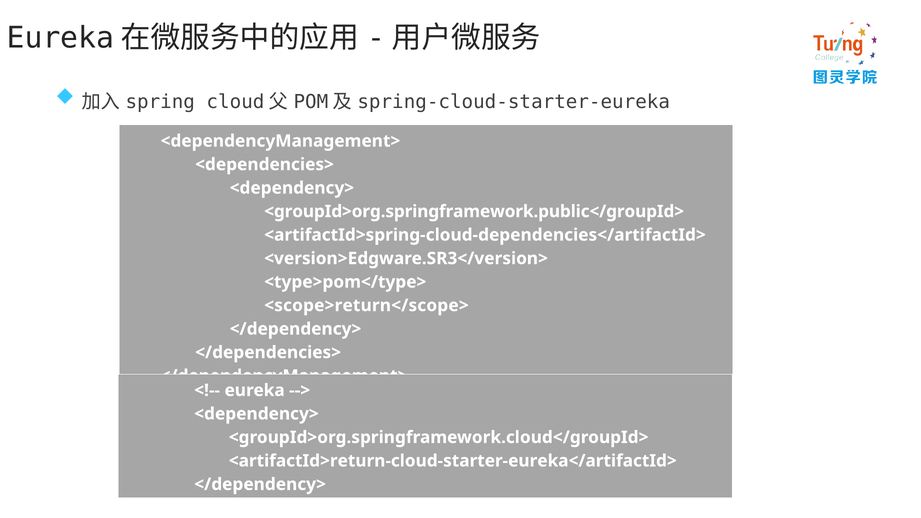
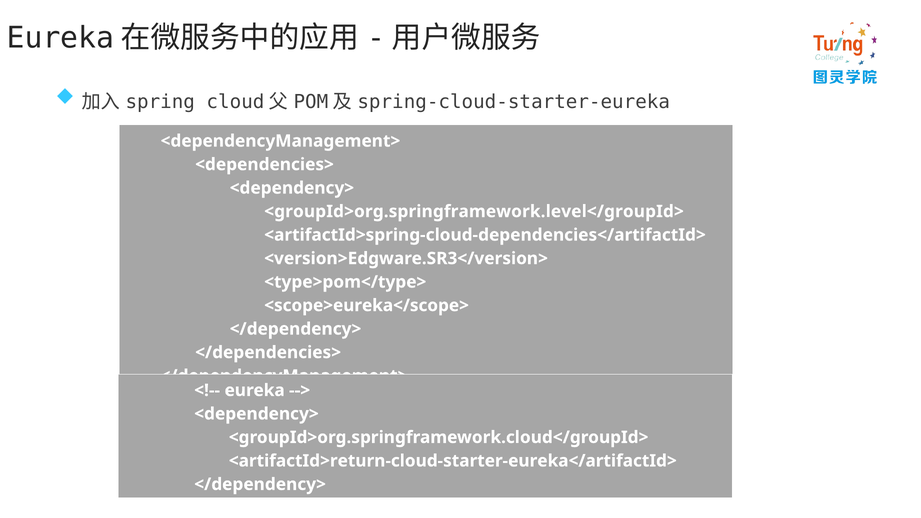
<groupId>org.springframework.public</groupId>: <groupId>org.springframework.public</groupId> -> <groupId>org.springframework.level</groupId> (474, 212)
<scope>return</scope>: <scope>return</scope> -> <scope>eureka</scope> (367, 305)
